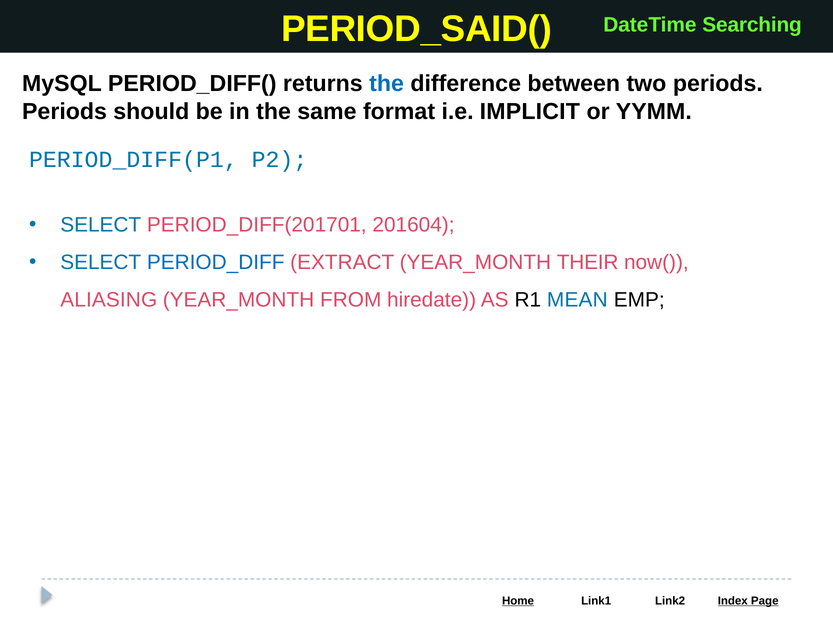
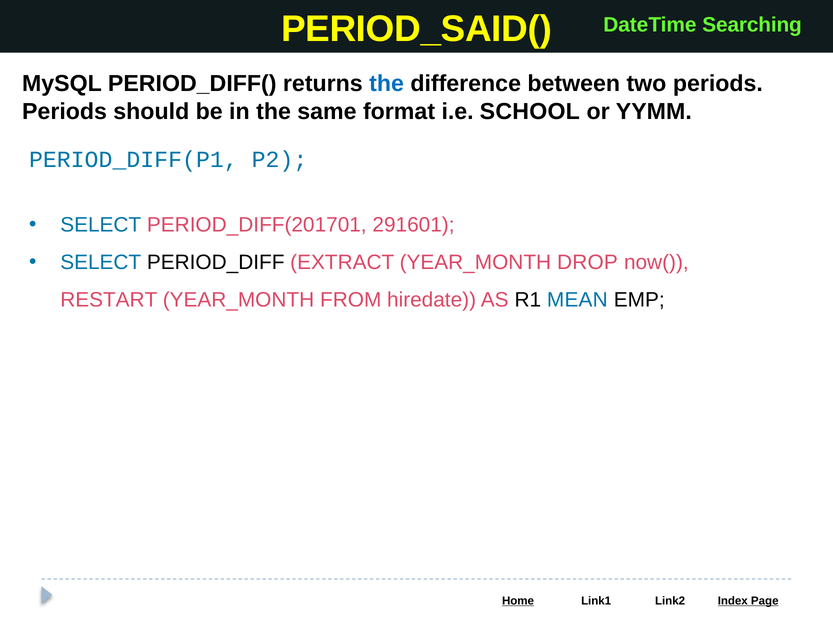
IMPLICIT: IMPLICIT -> SCHOOL (530, 111)
201604: 201604 -> 291601 (414, 225)
PERIOD_DIFF colour: blue -> black (216, 262)
THEIR: THEIR -> DROP (587, 262)
ALIASING: ALIASING -> RESTART (109, 300)
